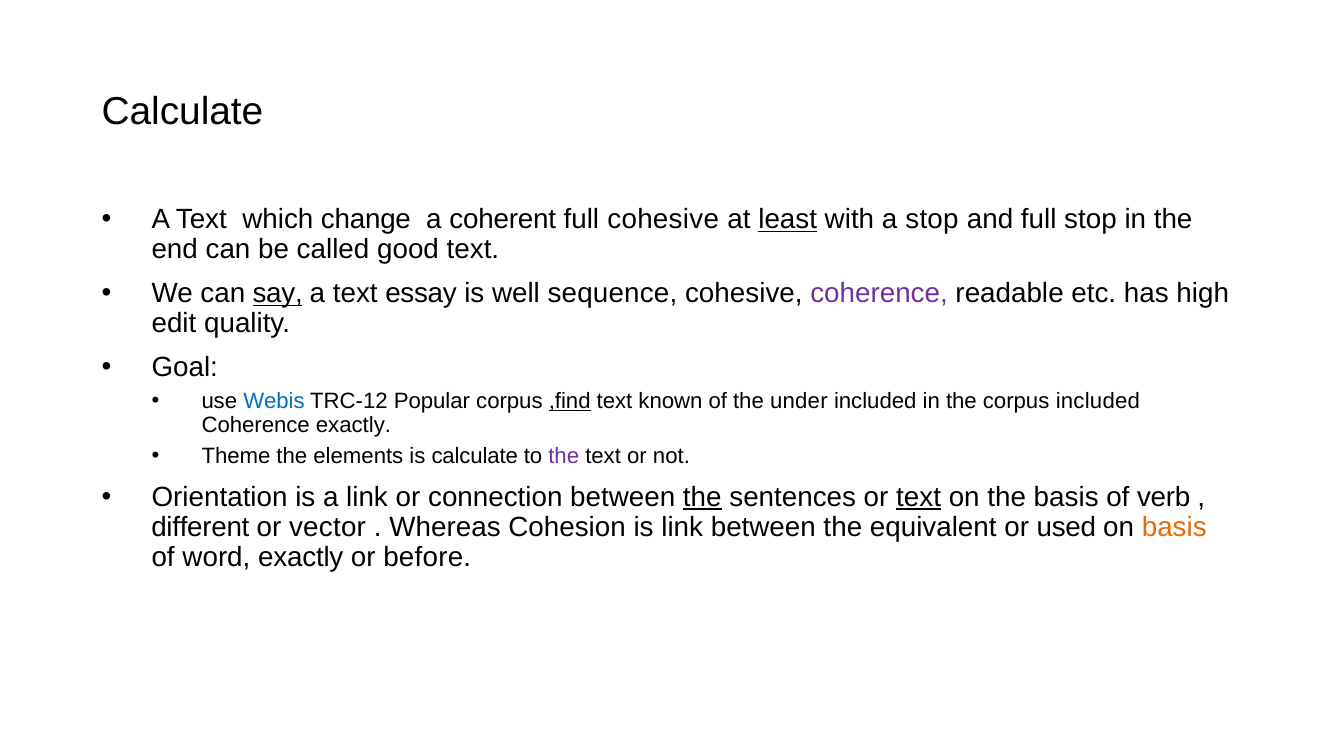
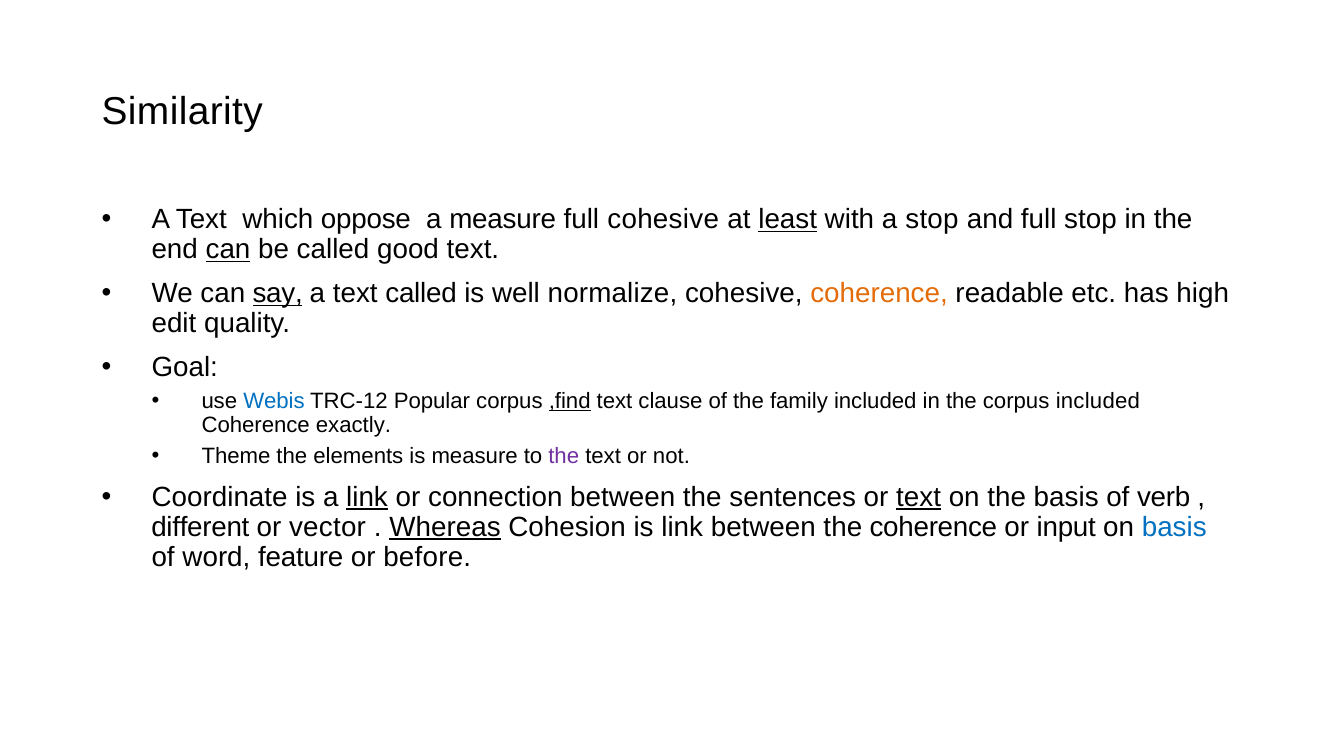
Calculate: Calculate -> Similarity (182, 111)
change: change -> oppose (366, 219)
a coherent: coherent -> measure (503, 219)
can underline: none -> present (228, 249)
text essay: essay -> called (421, 293)
sequence: sequence -> normalize (612, 293)
coherence colour: purple -> orange (879, 293)
known: known -> clause (670, 401)
under: under -> family (799, 401)
is calculate: calculate -> measure (475, 456)
Orientation: Orientation -> Coordinate (220, 497)
link underline: none -> present (367, 497)
the underline: present -> none (702, 497)
Whereas underline: none -> present (445, 527)
the equivalent: equivalent -> coherence (933, 527)
used: used -> input (1066, 527)
basis colour: orange -> blue (1174, 527)
word exactly: exactly -> feature (301, 557)
